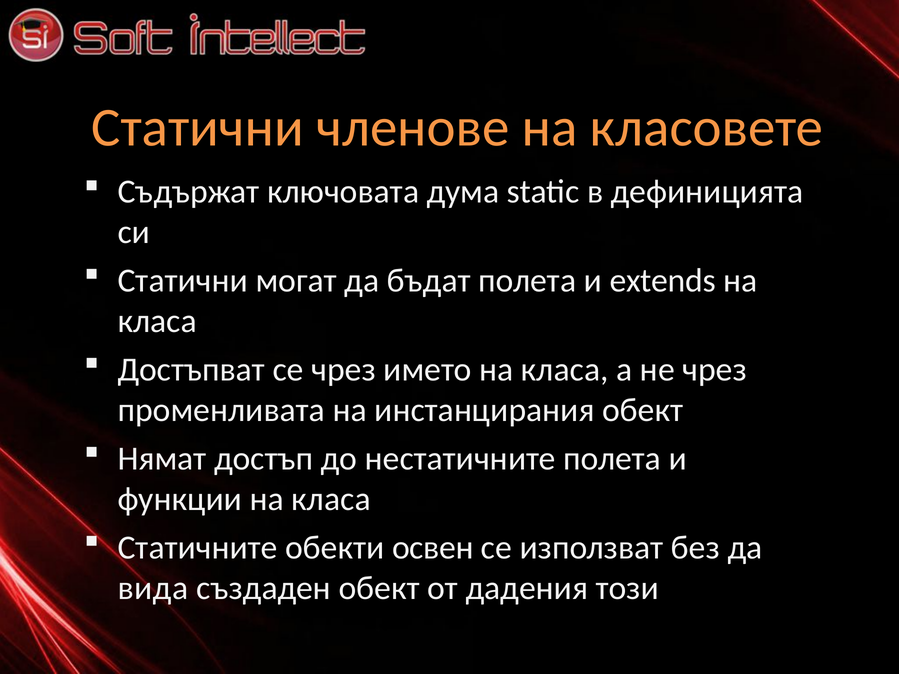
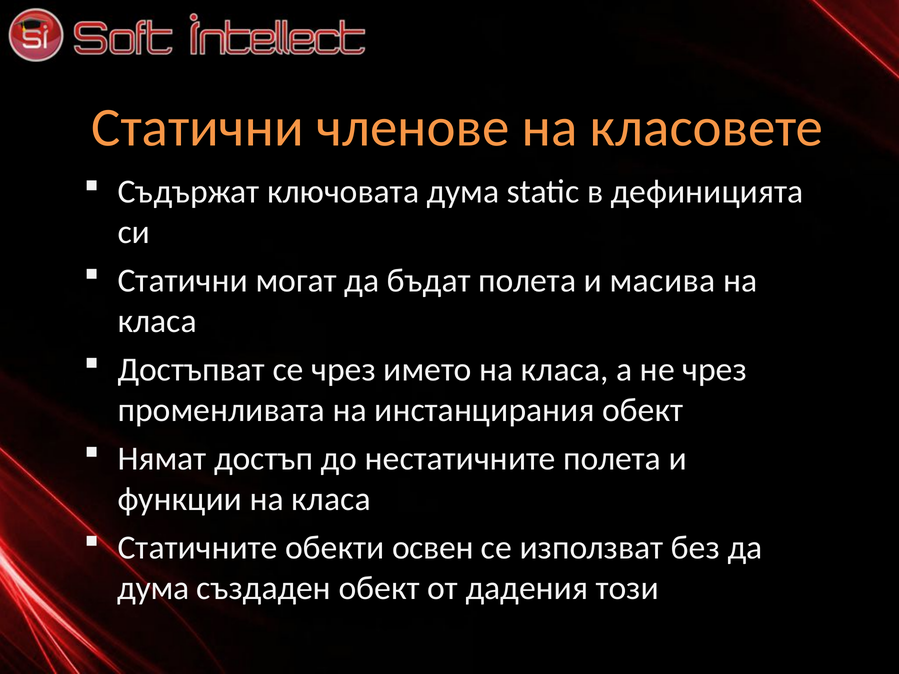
extends: extends -> масива (663, 281)
вида: вида -> дума (153, 588)
